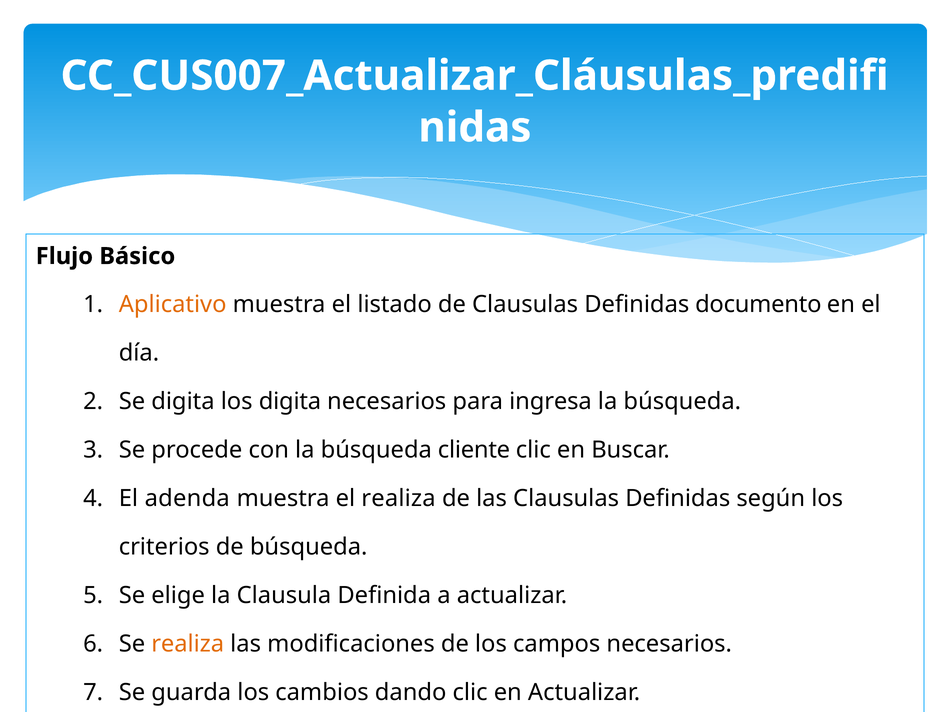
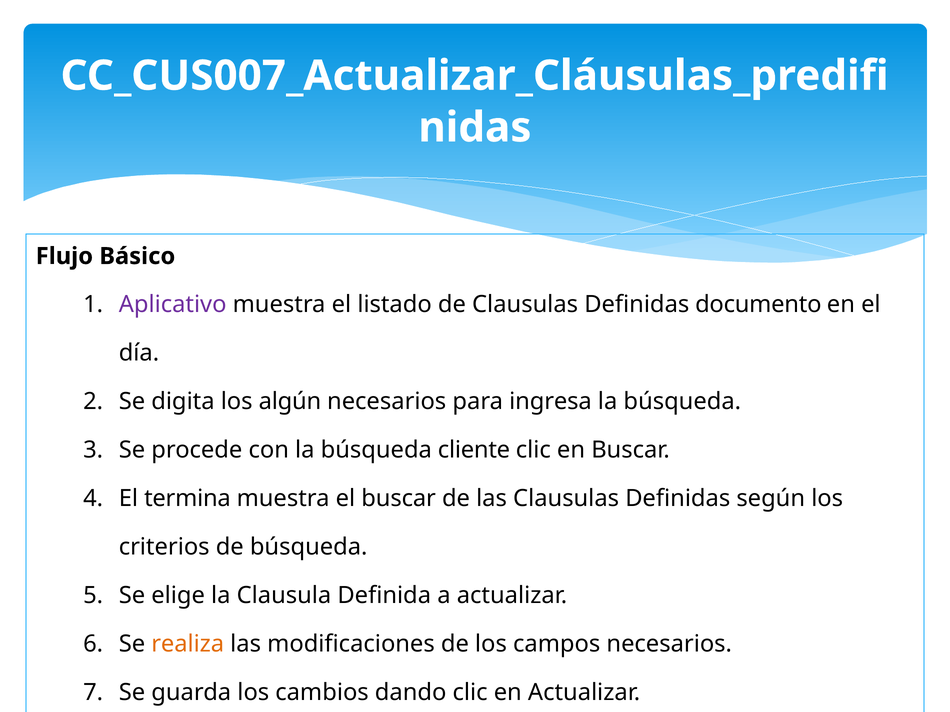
Aplicativo colour: orange -> purple (173, 305)
los digita: digita -> algún (290, 402)
adenda: adenda -> termina (187, 499)
el realiza: realiza -> buscar (399, 499)
